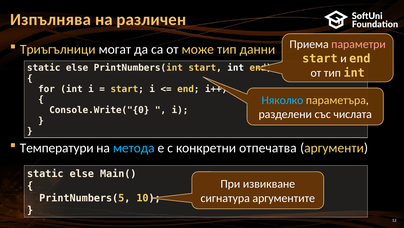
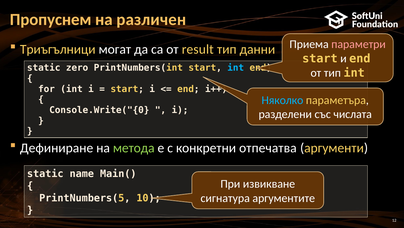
Изпълнява: Изпълнява -> Пропуснем (51, 20)
може: може -> result (198, 49)
else: else -> zero (77, 68)
int colour: white -> light blue (236, 68)
Температури: Температури -> Дефиниране (57, 147)
метода colour: light blue -> light green (134, 147)
else: else -> name (82, 173)
